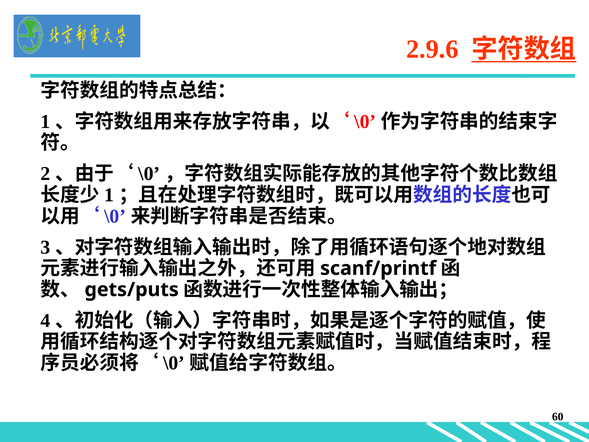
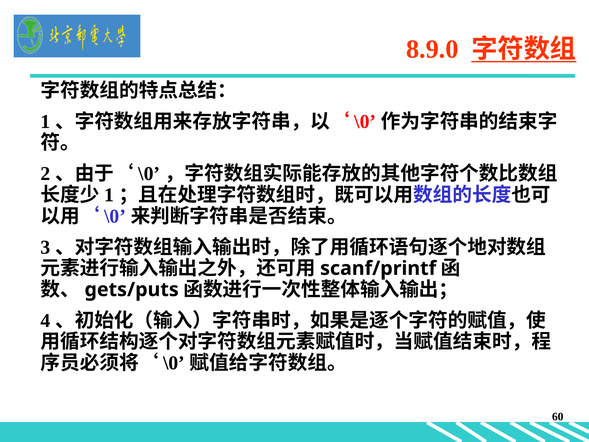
2.9.6: 2.9.6 -> 8.9.0 (432, 49)
